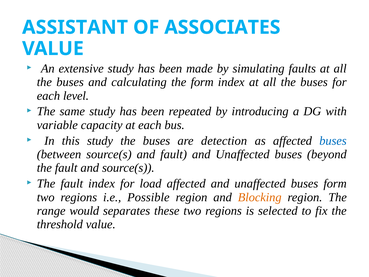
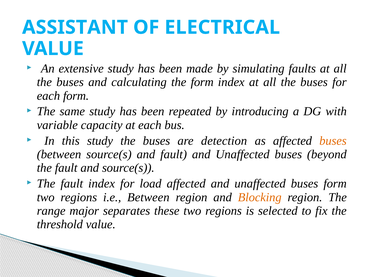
ASSOCIATES: ASSOCIATES -> ELECTRICAL (222, 27)
each level: level -> form (76, 96)
buses colour: blue -> orange (333, 141)
i.e Possible: Possible -> Between (148, 197)
would: would -> major (84, 211)
